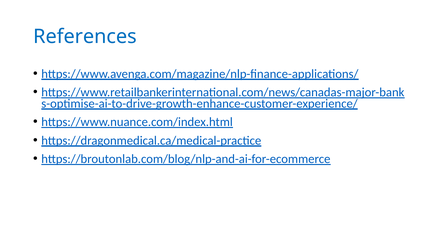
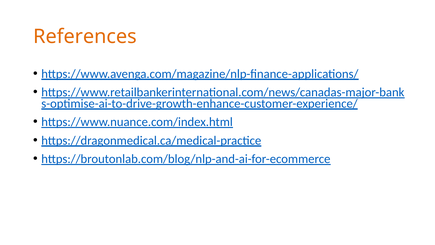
References colour: blue -> orange (85, 37)
